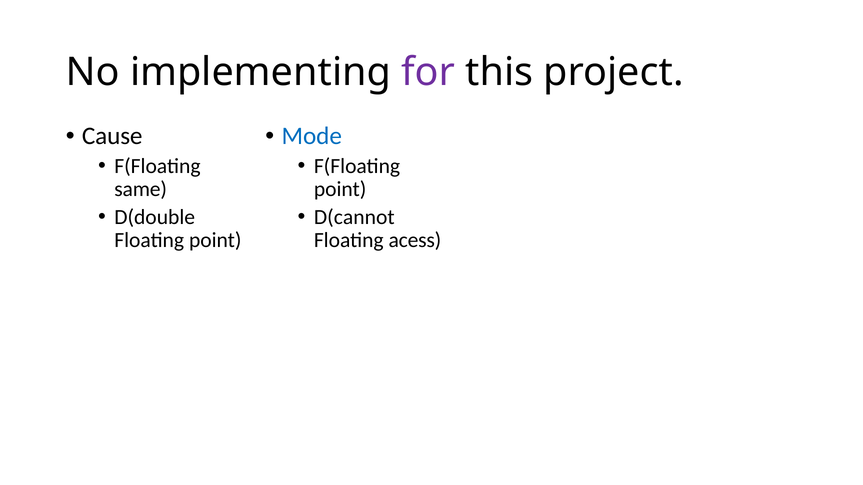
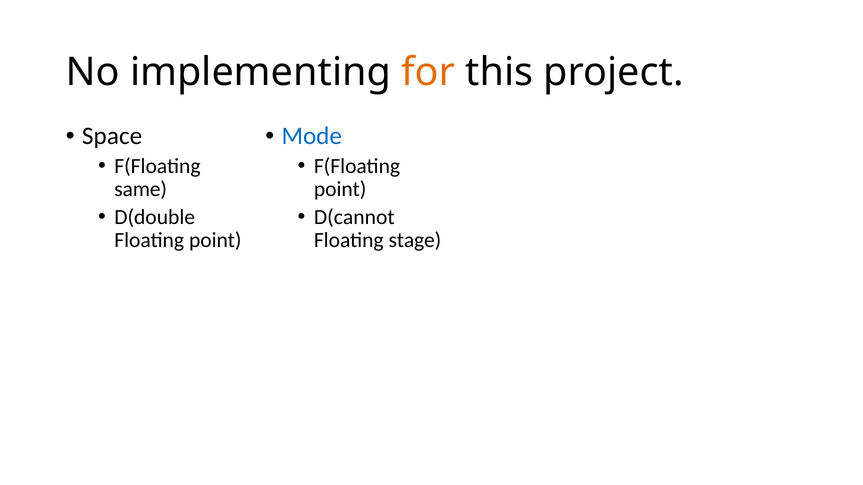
for colour: purple -> orange (428, 72)
Cause: Cause -> Space (112, 136)
acess: acess -> stage (415, 240)
